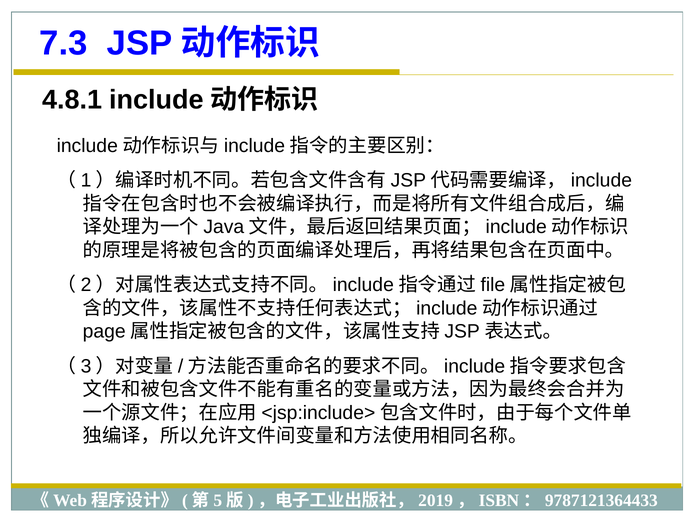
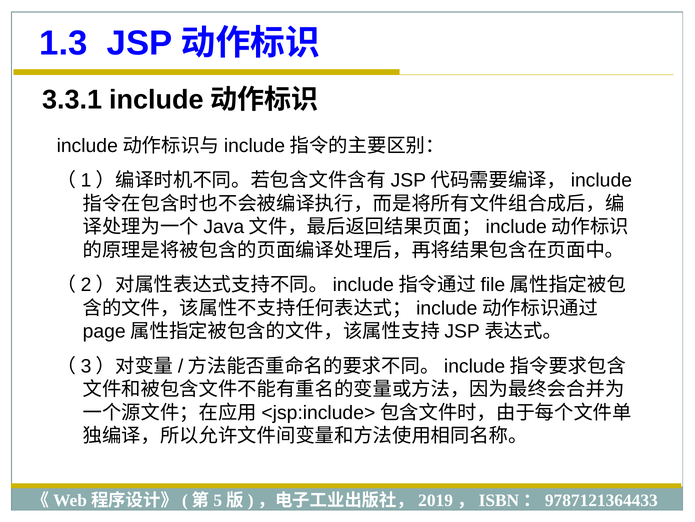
7.3: 7.3 -> 1.3 (64, 43)
4.8.1: 4.8.1 -> 3.3.1 (72, 100)
